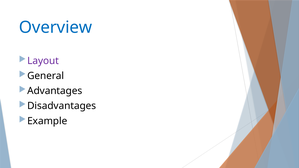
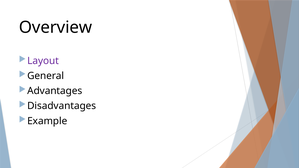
Overview colour: blue -> black (56, 27)
